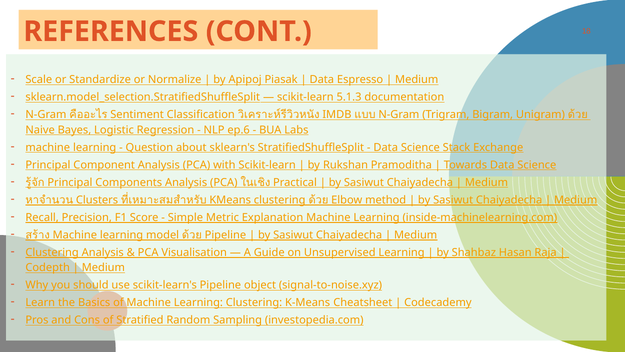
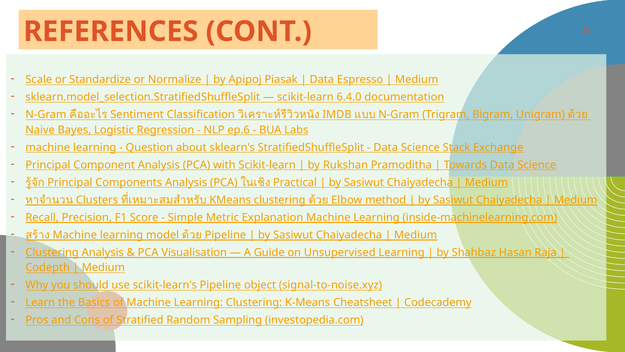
5.1.3: 5.1.3 -> 6.4.0 (349, 97)
